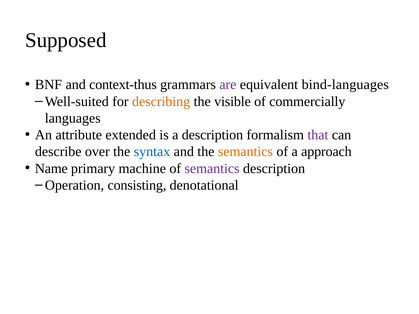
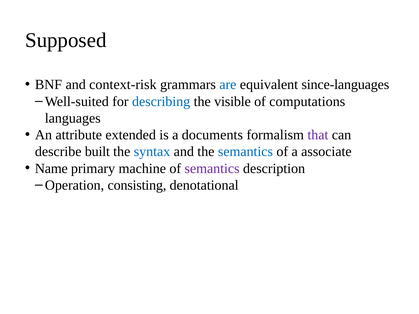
context-thus: context-thus -> context-risk (123, 85)
are colour: purple -> blue (228, 85)
bind-languages: bind-languages -> since-languages (345, 85)
describing colour: orange -> blue (161, 102)
commercially: commercially -> computations (307, 102)
a description: description -> documents (212, 135)
over: over -> built (97, 152)
semantics colour: orange -> blue (245, 152)
approach: approach -> associate (326, 152)
